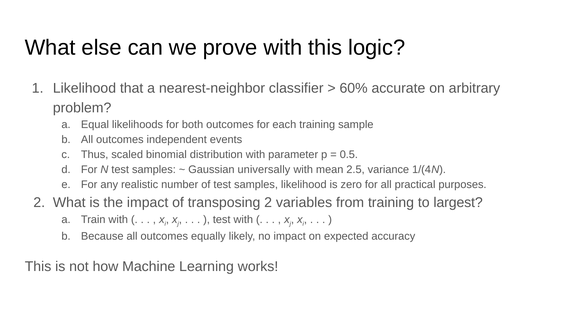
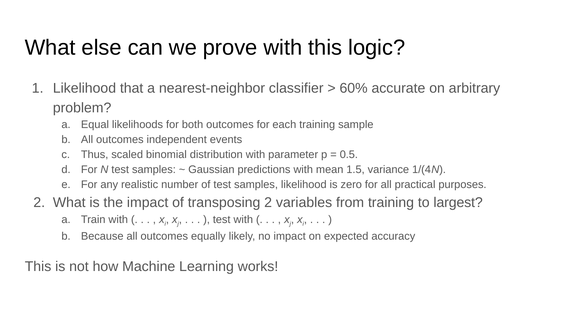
universally: universally -> predictions (264, 170)
2.5: 2.5 -> 1.5 (356, 170)
